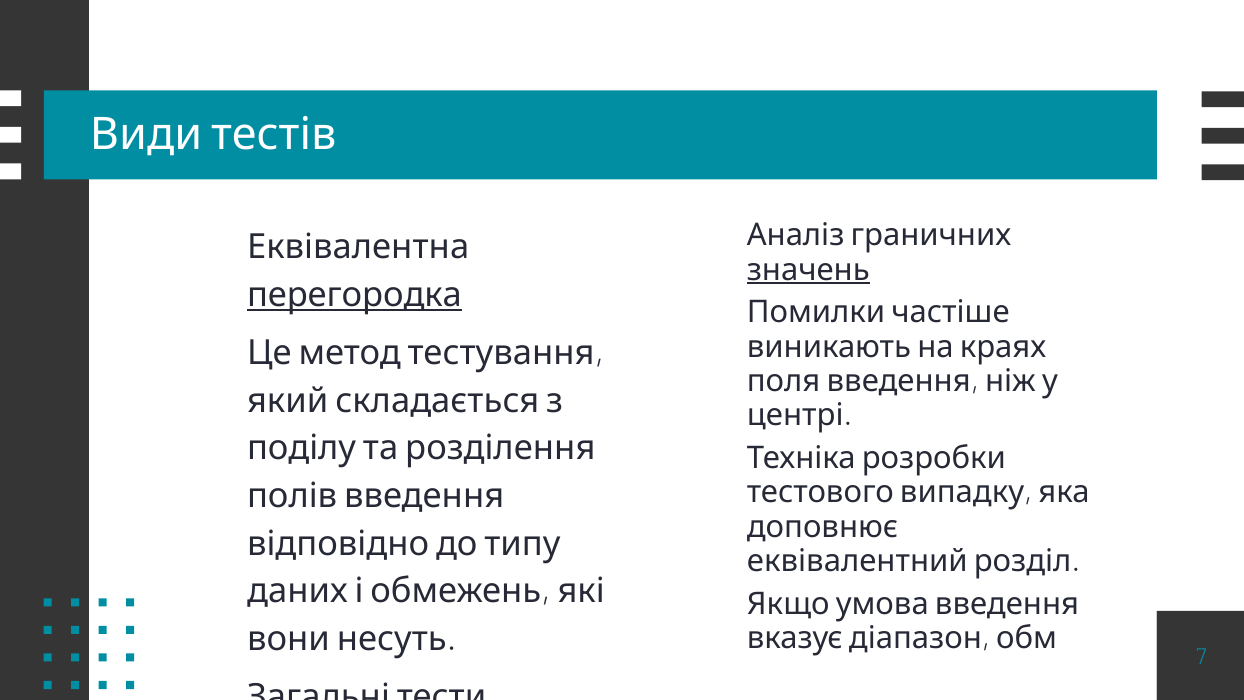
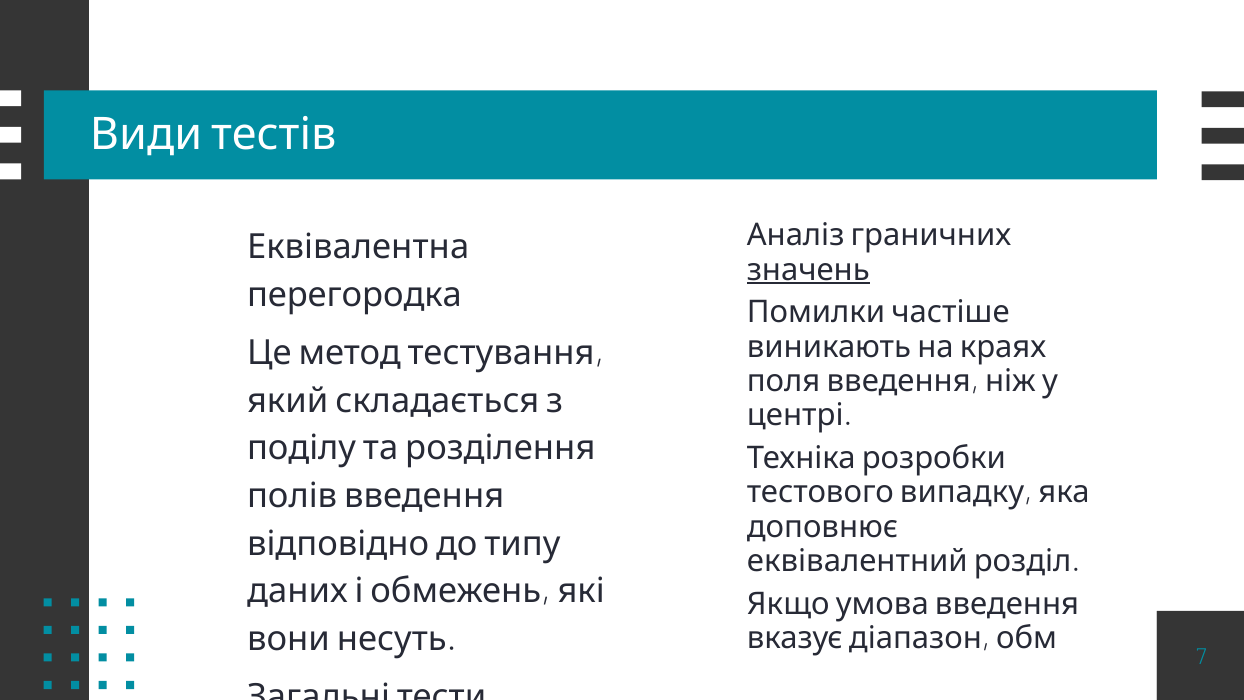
перегородка underline: present -> none (354, 295)
